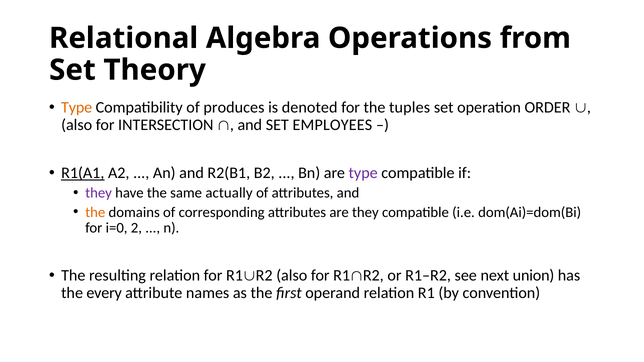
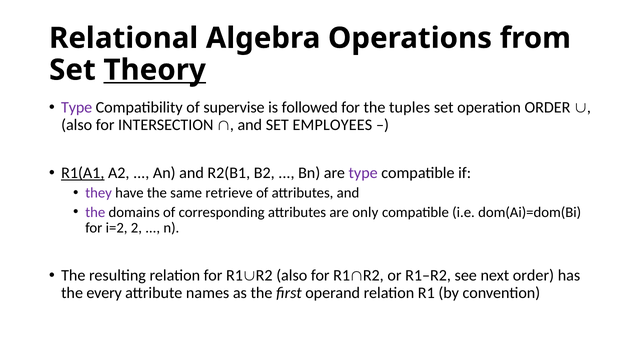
Theory underline: none -> present (155, 70)
Type colour: orange -> purple (77, 107)
produces: produces -> supervise (234, 107)
denoted: denoted -> followed (310, 107)
actually: actually -> retrieve (229, 193)
the colour: orange -> purple (95, 212)
are they: they -> only (365, 212)
i=0: i=0 -> i=2 (117, 228)
next union: union -> order (533, 276)
